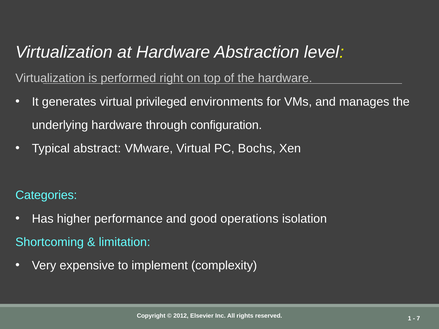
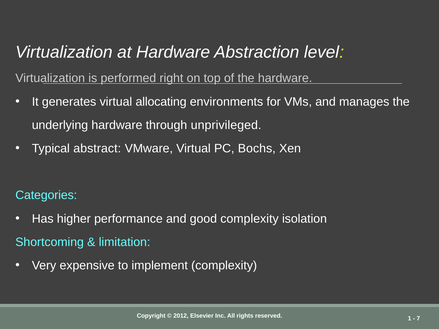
privileged: privileged -> allocating (161, 102)
configuration: configuration -> unprivileged (226, 125)
good operations: operations -> complexity (250, 219)
